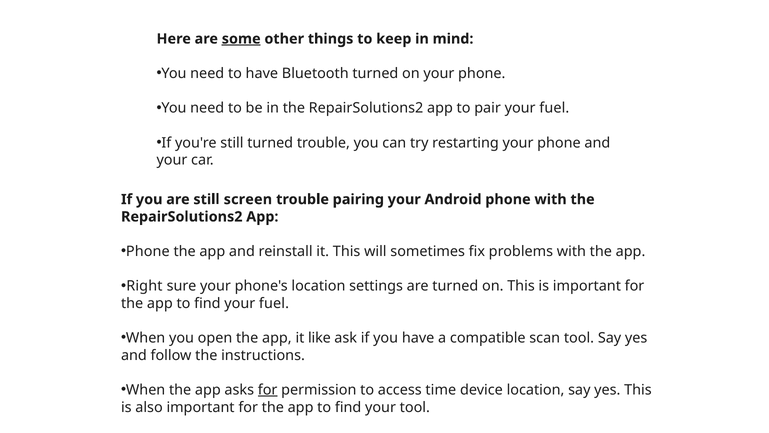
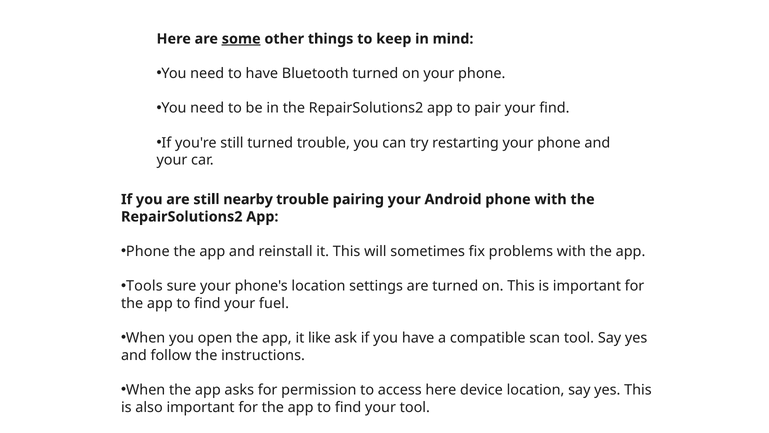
pair your fuel: fuel -> find (554, 108)
screen: screen -> nearby (248, 199)
Right: Right -> Tools (144, 286)
for underline: present -> none (268, 390)
access time: time -> here (441, 390)
